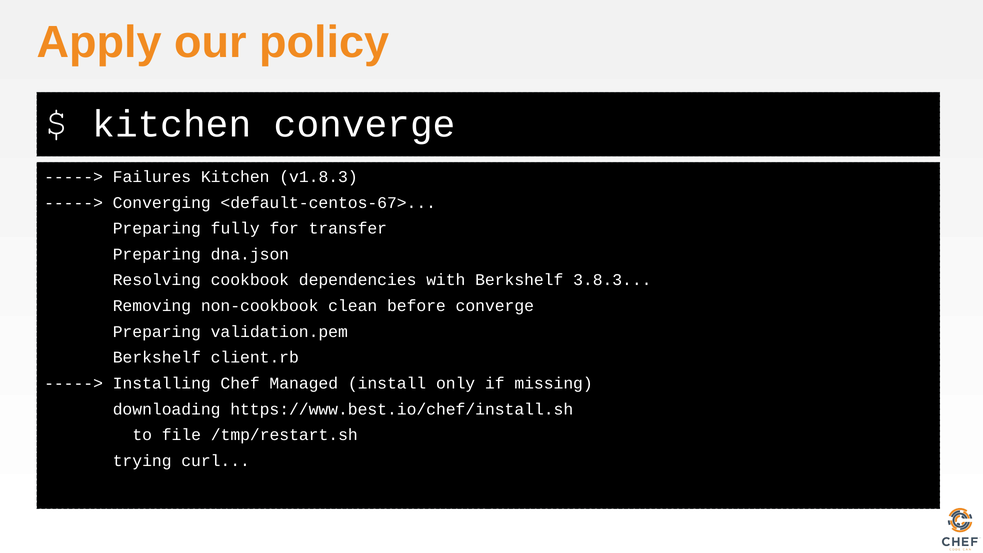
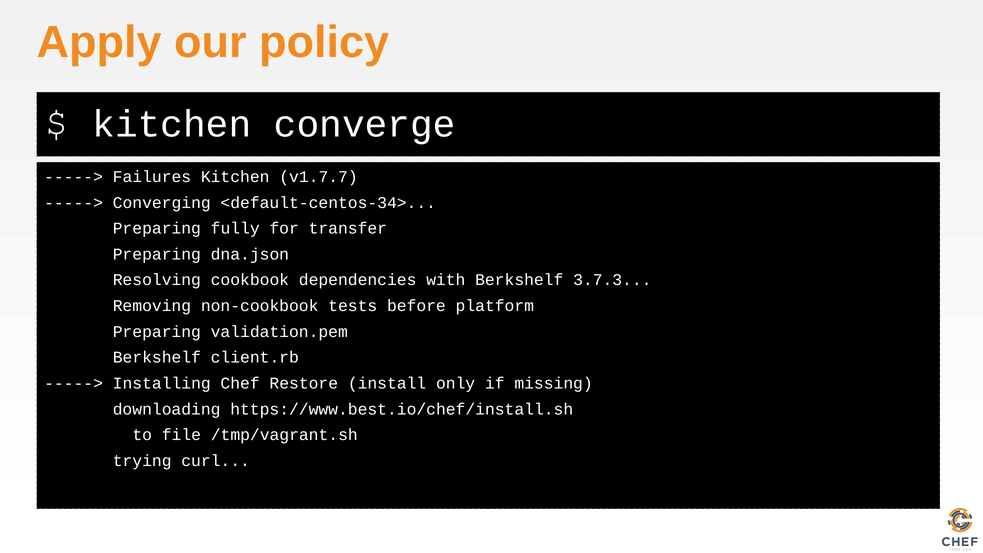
v1.8.3: v1.8.3 -> v1.7.7 (319, 177)
<default-centos-67>: <default-centos-67> -> <default-centos-34> (328, 203)
3.8.3: 3.8.3 -> 3.7.3 (612, 280)
clean: clean -> tests (353, 306)
before converge: converge -> platform (495, 306)
Managed: Managed -> Restore (304, 383)
/tmp/restart.sh: /tmp/restart.sh -> /tmp/vagrant.sh (284, 435)
